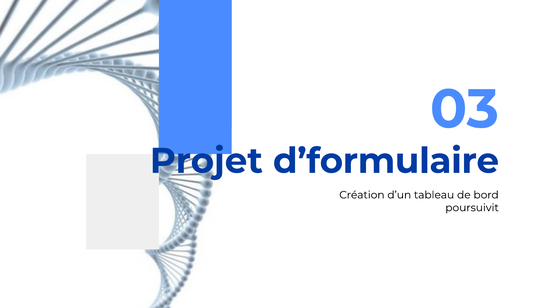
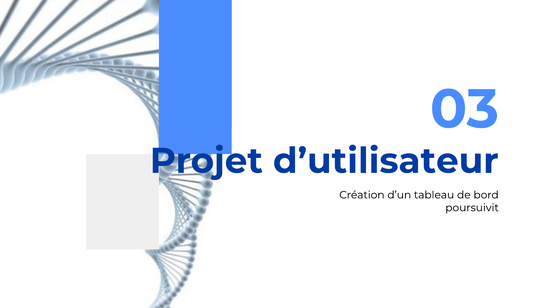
d’formulaire: d’formulaire -> d’utilisateur (386, 161)
